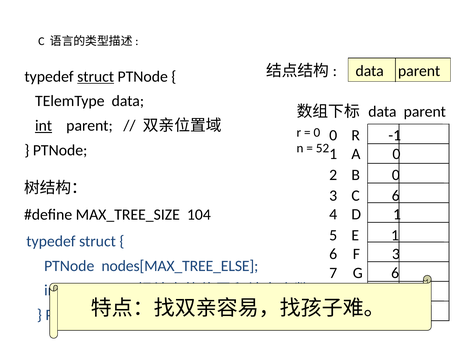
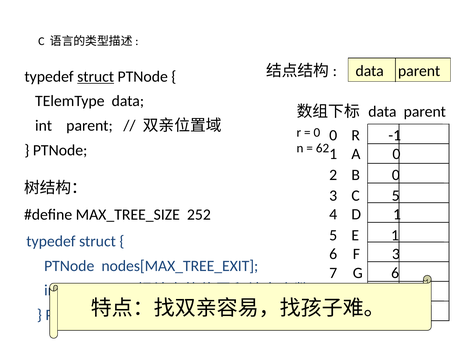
int underline: present -> none (44, 126)
52: 52 -> 62 (323, 148)
C 6: 6 -> 5 (396, 196)
104: 104 -> 252 (199, 215)
nodes[MAX_TREE_ELSE: nodes[MAX_TREE_ELSE -> nodes[MAX_TREE_EXIT (180, 266)
